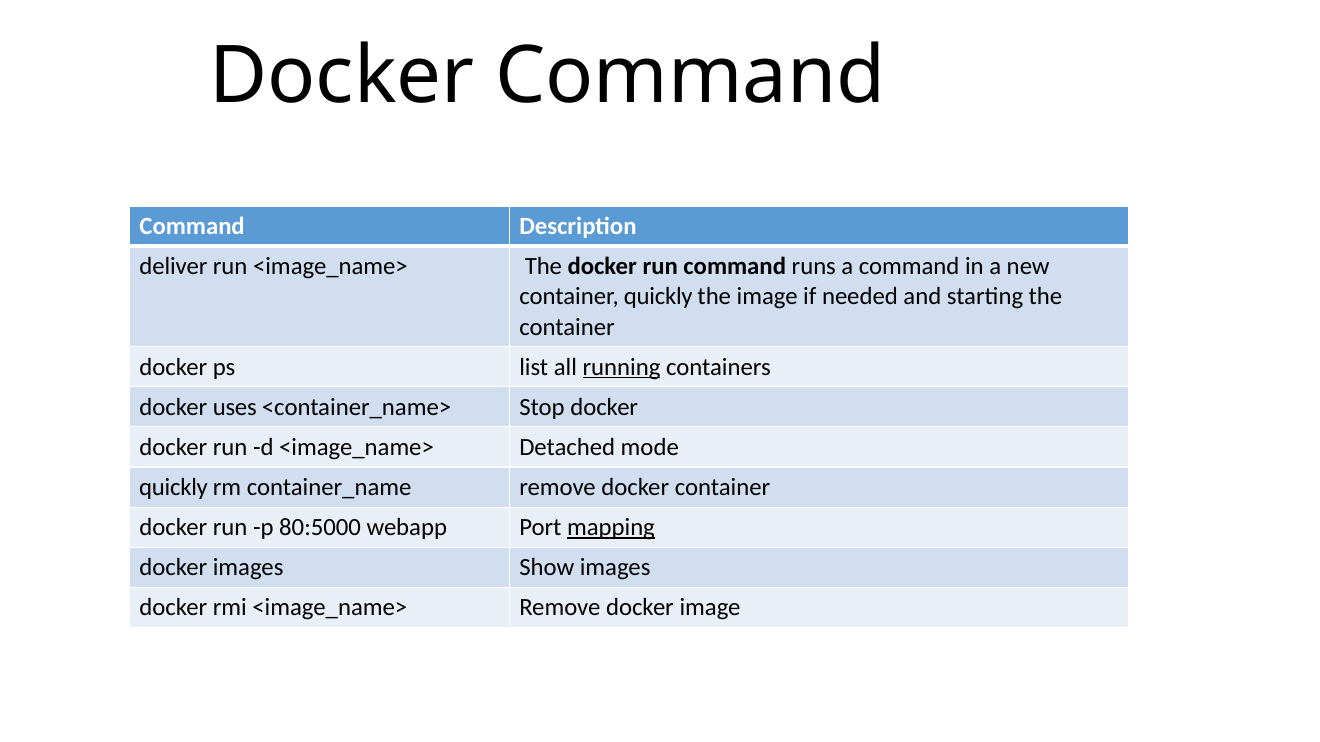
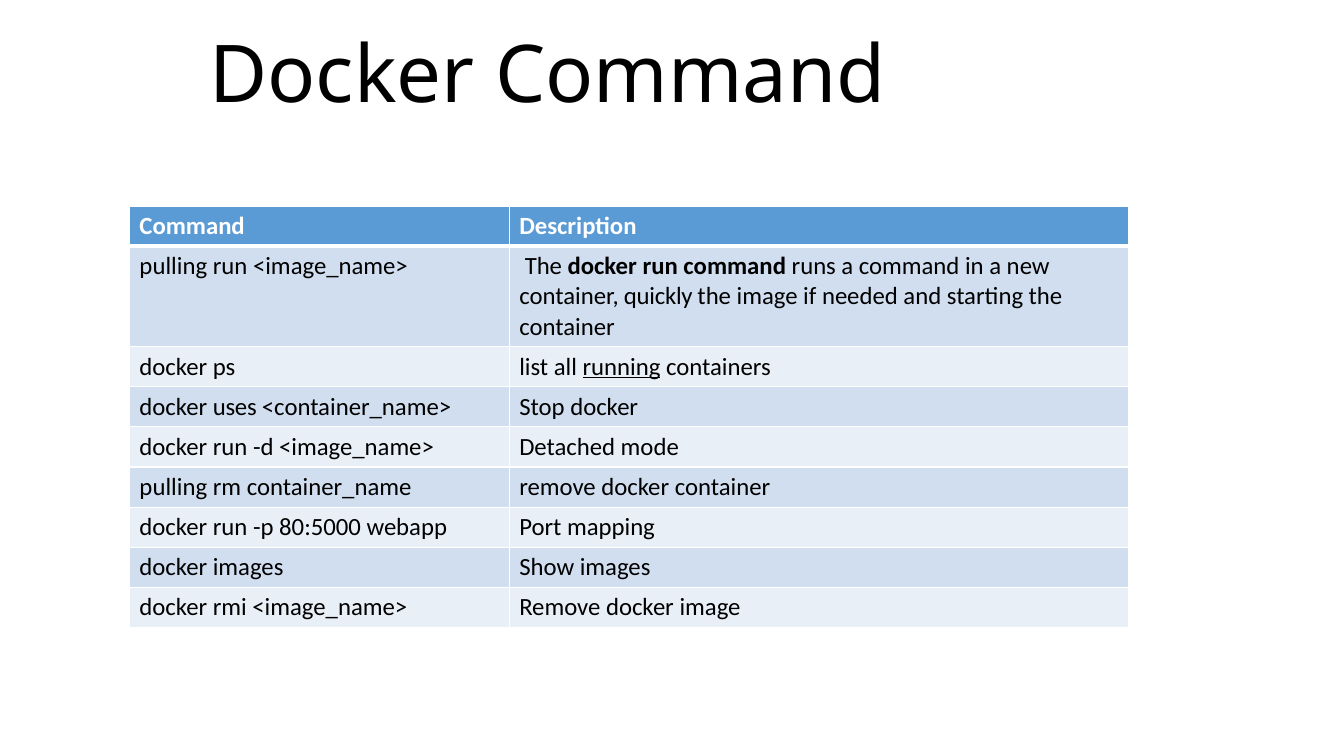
deliver: deliver -> pulling (173, 267)
quickly: quickly -> pulling (173, 488)
mapping underline: present -> none (611, 528)
